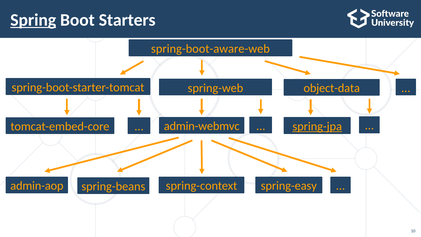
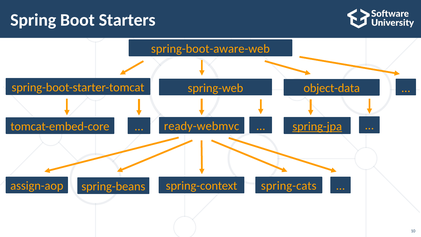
Spring underline: present -> none (33, 20)
admin-webmvc: admin-webmvc -> ready-webmvc (202, 126)
admin-aop: admin-aop -> assign-aop (37, 186)
spring-easy: spring-easy -> spring-cats (289, 186)
